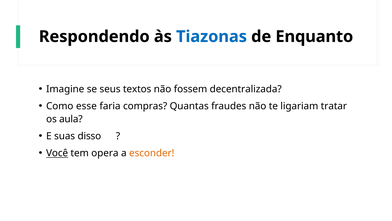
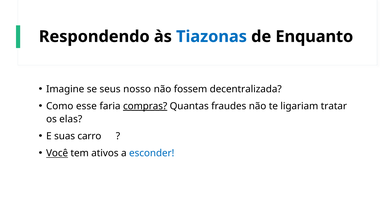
textos: textos -> nosso (137, 89)
compras underline: none -> present (145, 106)
aula: aula -> elas (71, 119)
disso: disso -> carro (89, 136)
opera: opera -> ativos (105, 153)
esconder colour: orange -> blue (152, 153)
